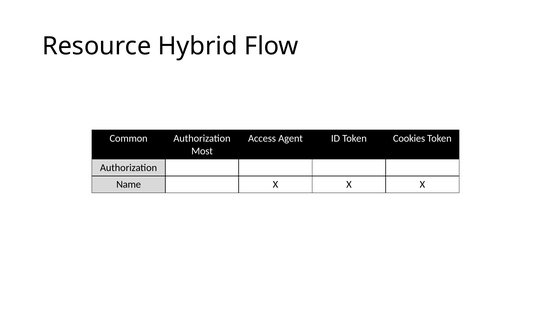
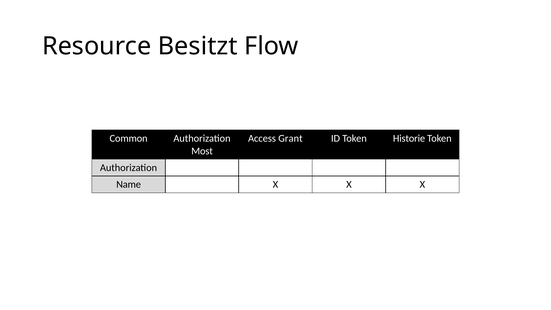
Hybrid: Hybrid -> Besitzt (198, 46)
Agent: Agent -> Grant (290, 138)
Cookies: Cookies -> Historie (409, 138)
